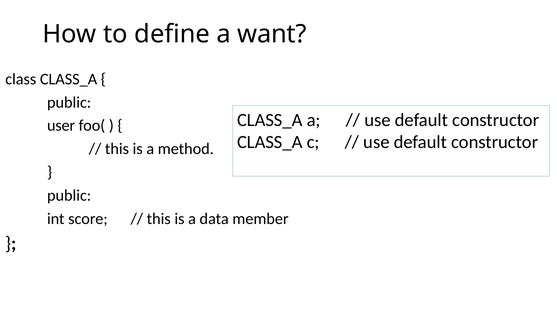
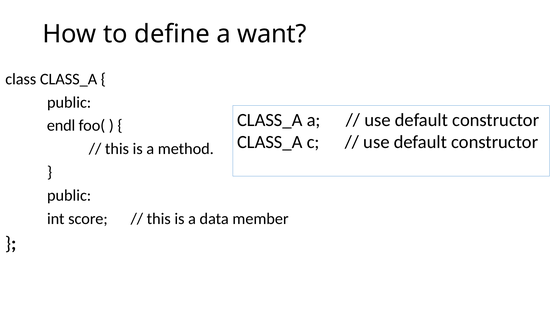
user: user -> endl (61, 126)
